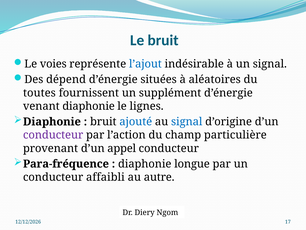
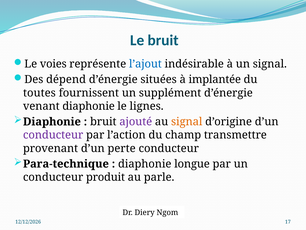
aléatoires: aléatoires -> implantée (215, 79)
ajouté colour: blue -> purple (136, 121)
signal colour: blue -> orange (187, 121)
particulière: particulière -> transmettre (235, 135)
appel: appel -> perte (122, 148)
Para-fréquence: Para-fréquence -> Para-technique (66, 164)
affaibli: affaibli -> produit (106, 177)
autre: autre -> parle (159, 177)
